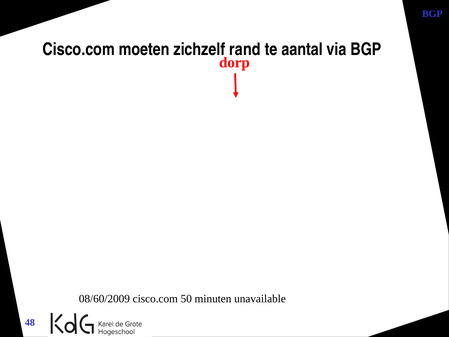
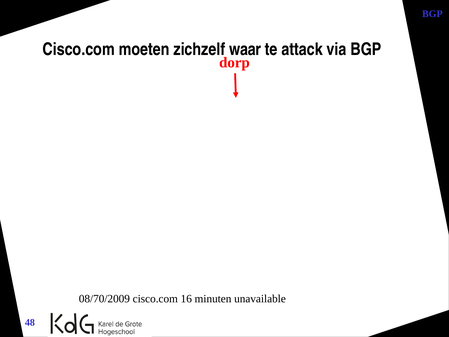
rand: rand -> waar (245, 49)
aantal: aantal -> attack (302, 49)
08/60/2009: 08/60/2009 -> 08/70/2009 (104, 299)
50: 50 -> 16 (186, 299)
